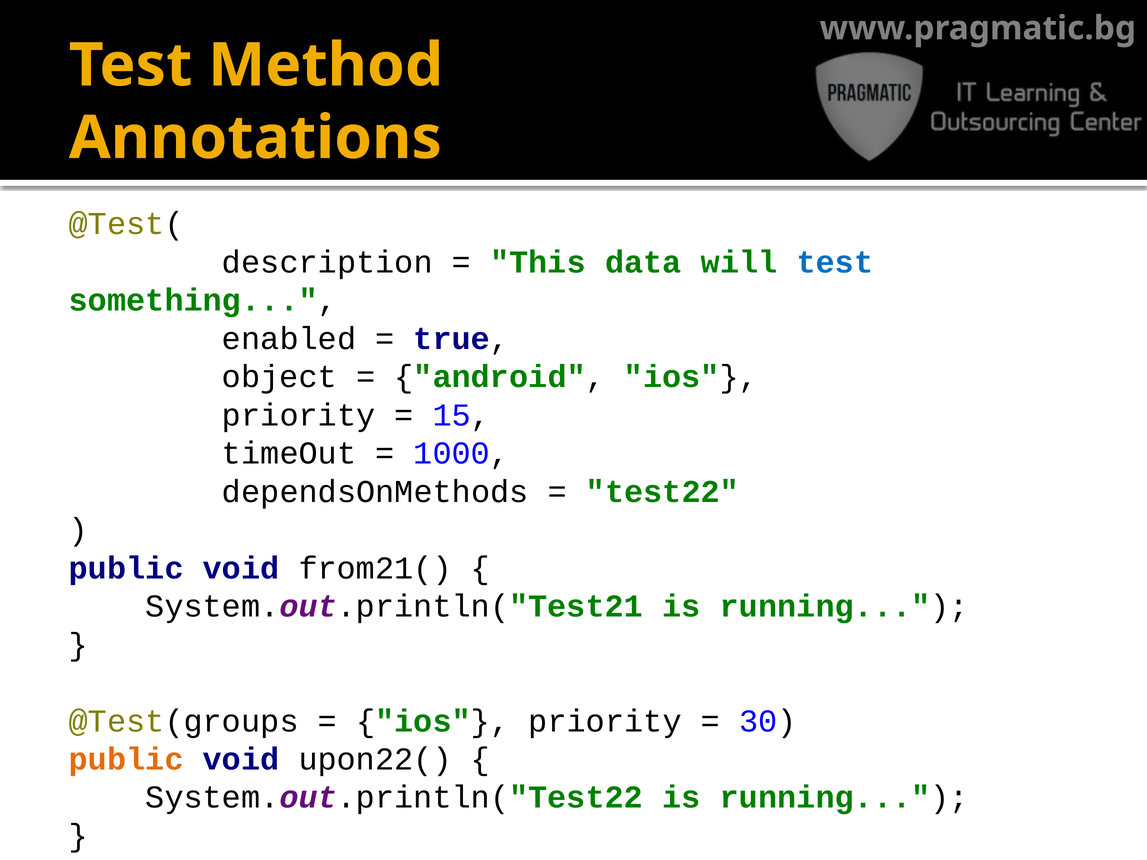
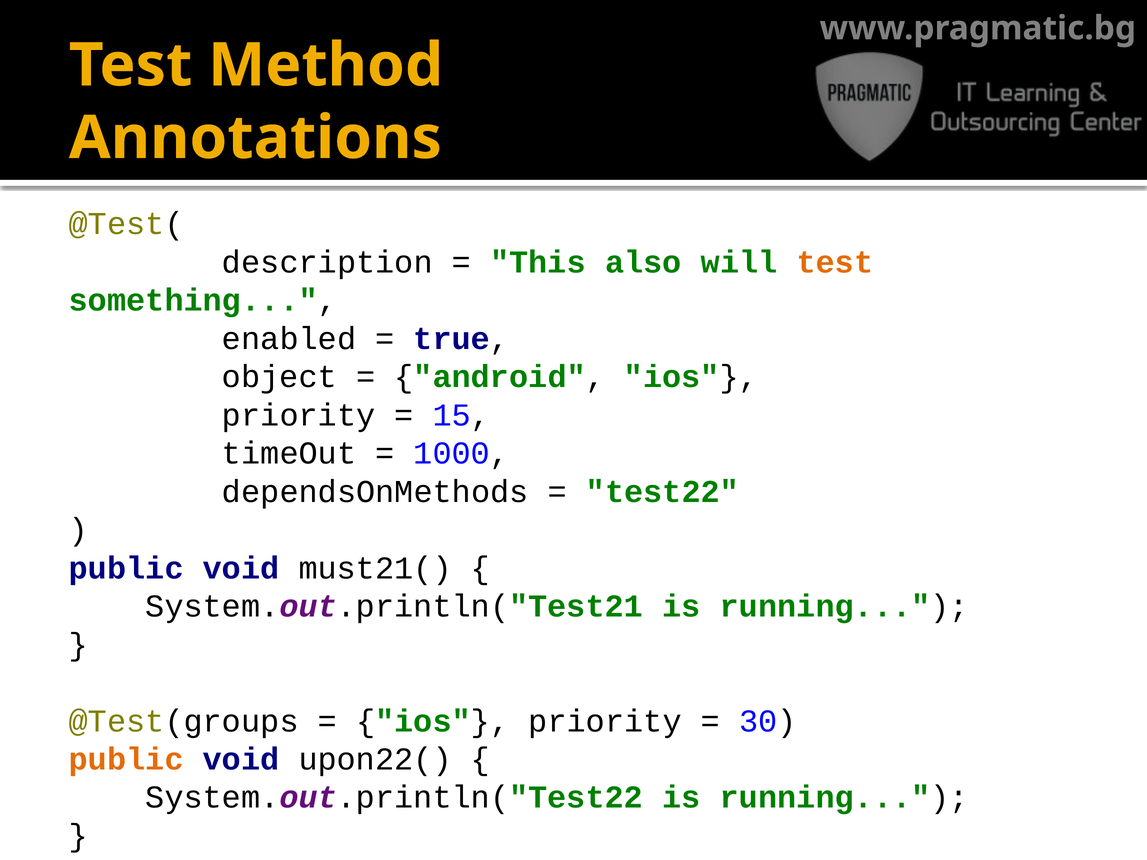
data: data -> also (643, 262)
test colour: blue -> orange (835, 262)
from21(: from21( -> must21( (375, 568)
